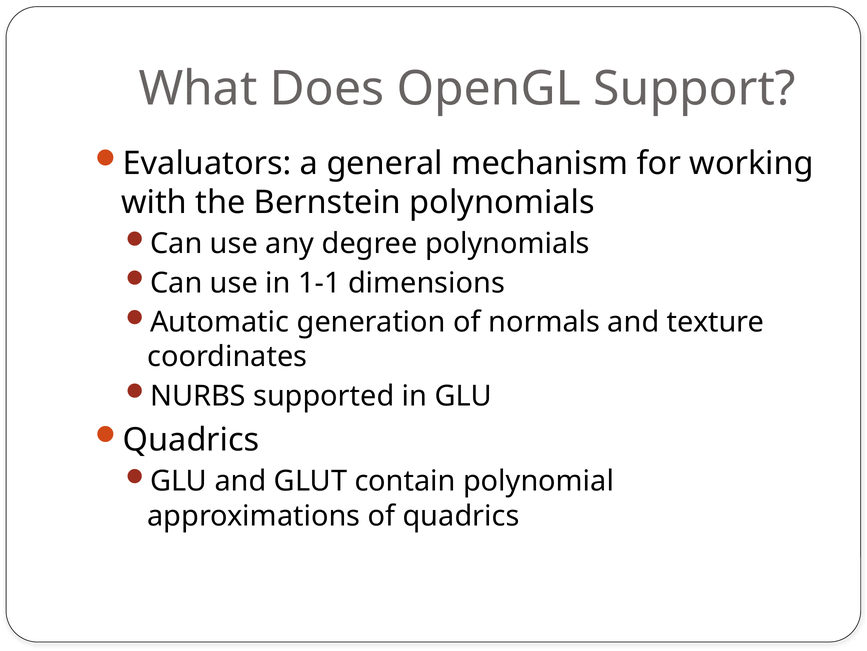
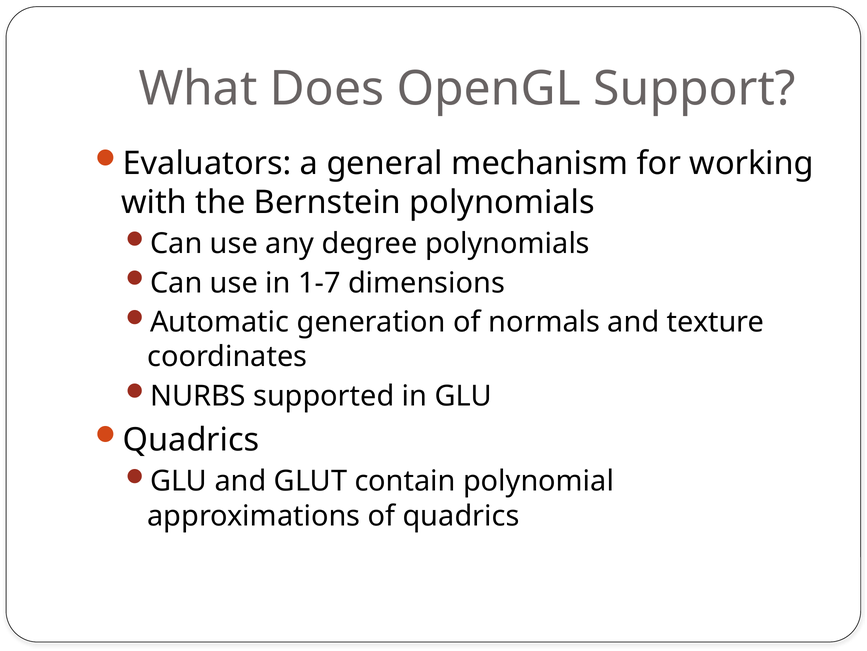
1-1: 1-1 -> 1-7 (319, 283)
